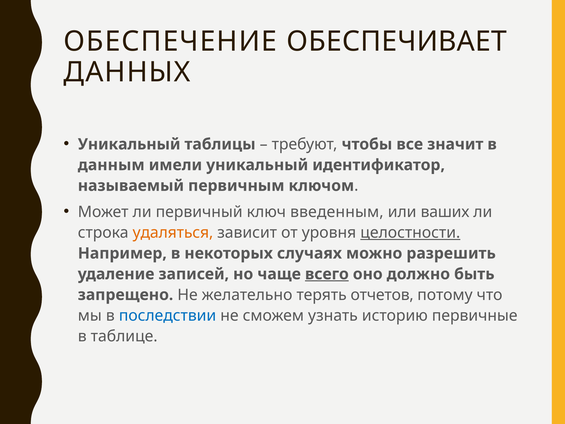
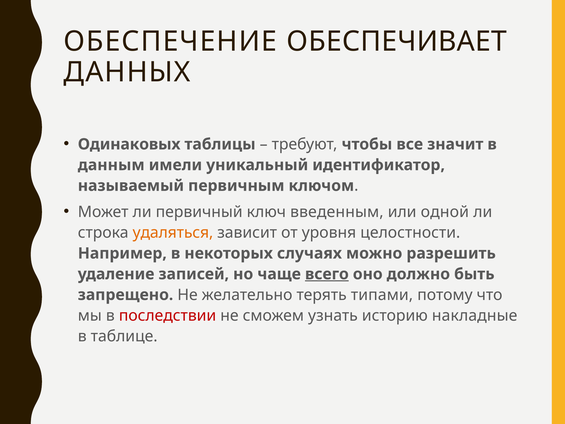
Уникальный: Уникальный -> Одинаковых (129, 144)
ваших: ваших -> одной (445, 212)
целостности underline: present -> none (410, 233)
отчетов: отчетов -> типами (382, 295)
последствии colour: blue -> red (168, 315)
первичные: первичные -> накладные (475, 315)
